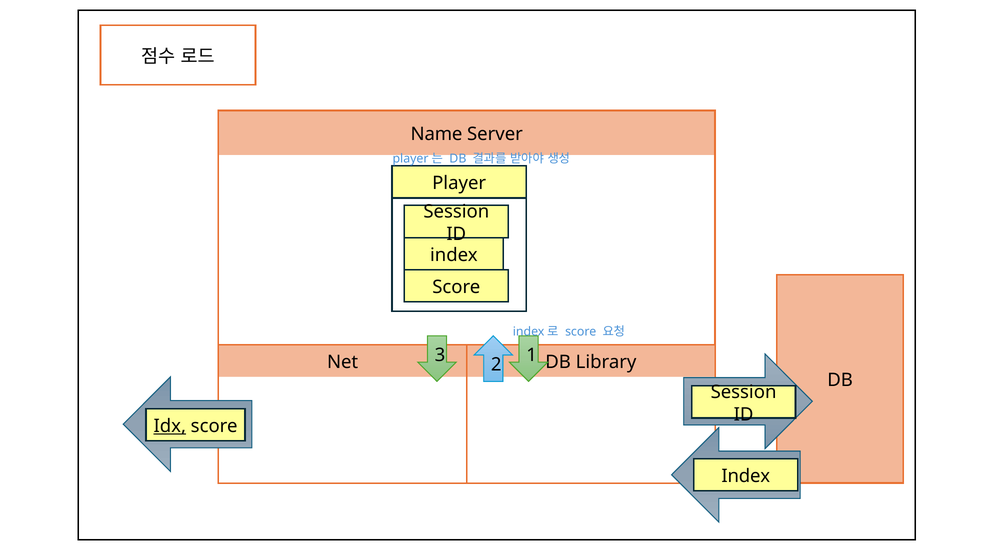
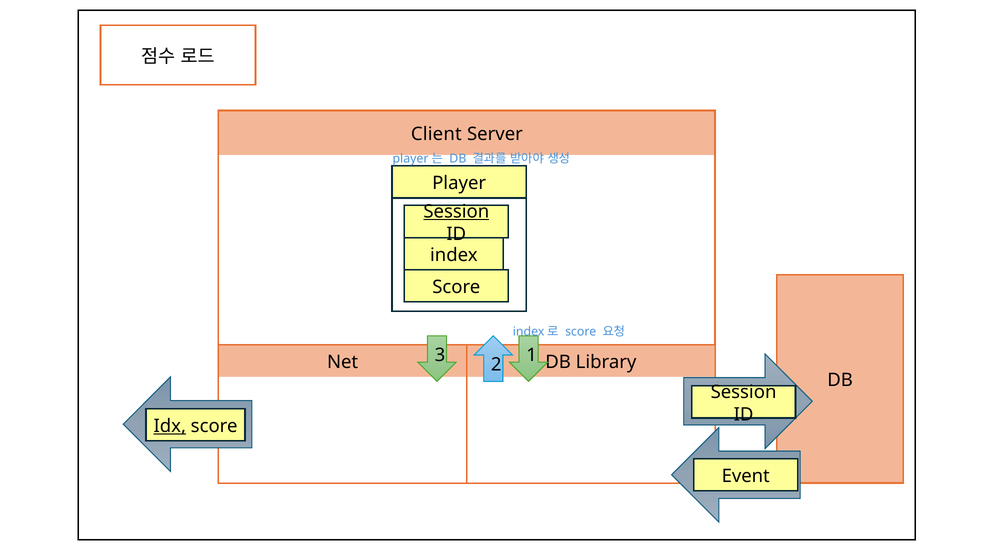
Name: Name -> Client (436, 134)
Session underline: none -> present (456, 211)
Index: Index -> Event (746, 475)
